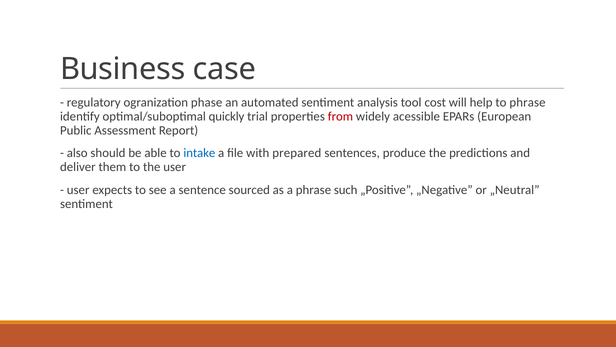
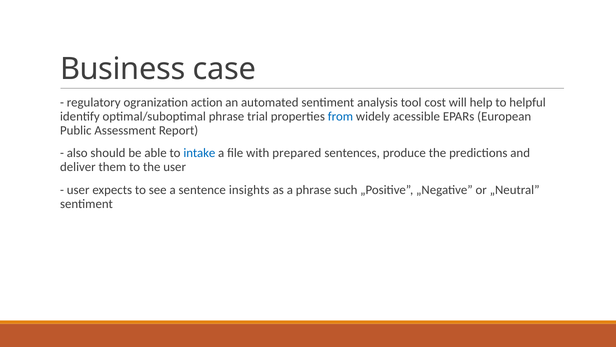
phase: phase -> action (207, 102)
to phrase: phrase -> helpful (528, 102)
optimal/suboptimal quickly: quickly -> phrase (227, 116)
from colour: red -> blue (340, 116)
sourced: sourced -> insights (249, 190)
